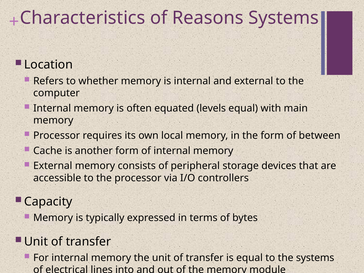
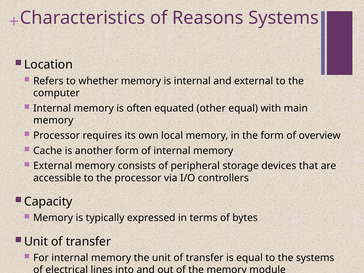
levels: levels -> other (211, 108)
between: between -> overview (320, 136)
